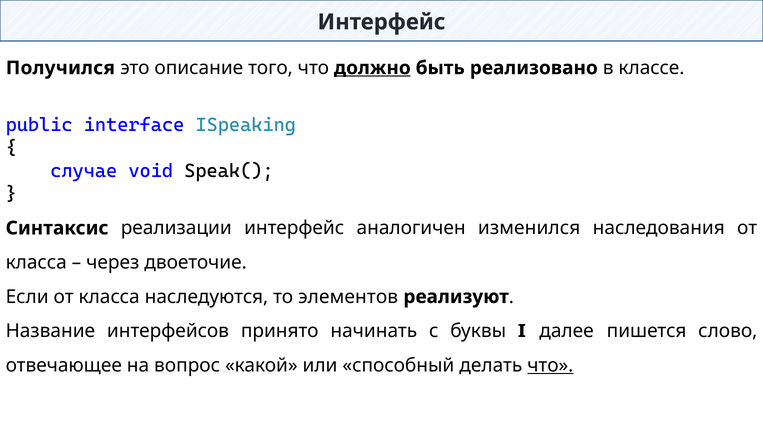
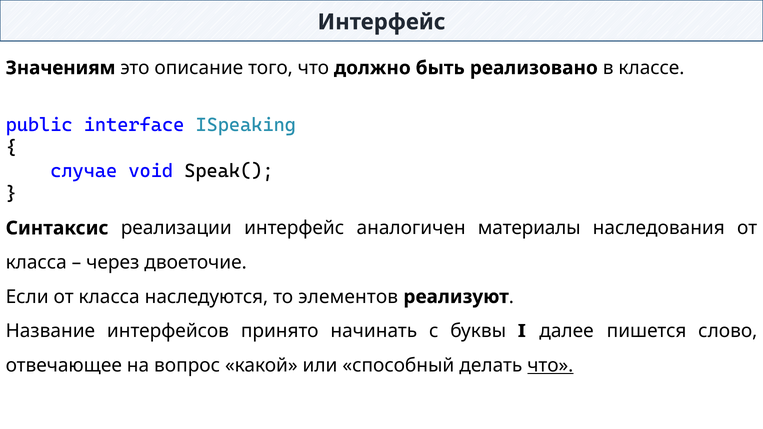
Получился: Получился -> Значениям (61, 68)
должно underline: present -> none (372, 68)
изменился: изменился -> материалы (529, 228)
